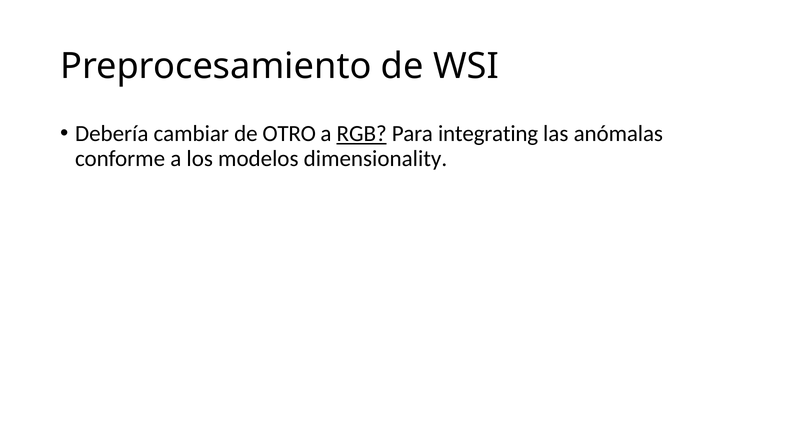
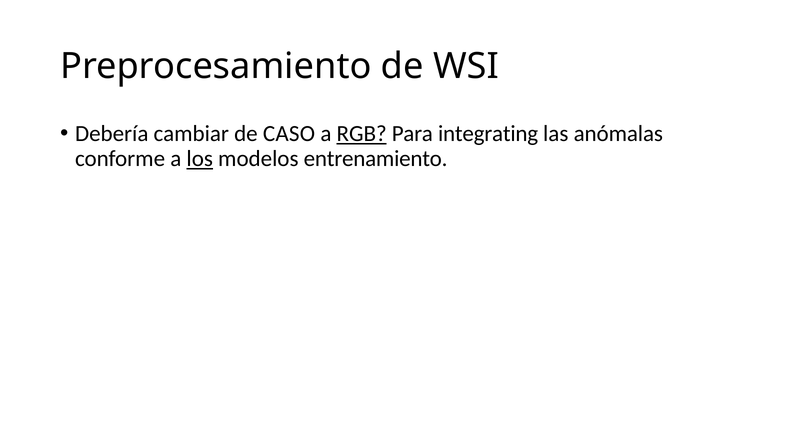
OTRO: OTRO -> CASO (289, 134)
los underline: none -> present (200, 158)
dimensionality: dimensionality -> entrenamiento (376, 158)
